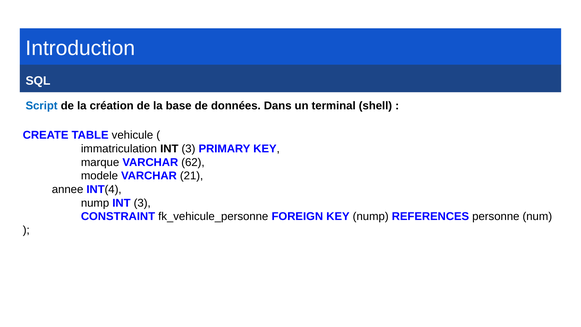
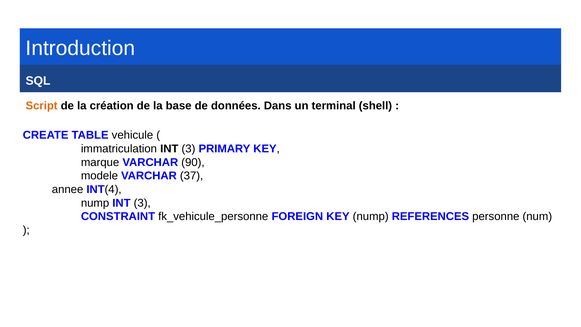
Script colour: blue -> orange (42, 106)
62: 62 -> 90 (193, 162)
21: 21 -> 37 (192, 176)
